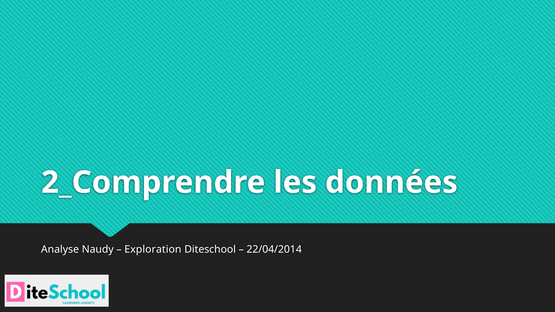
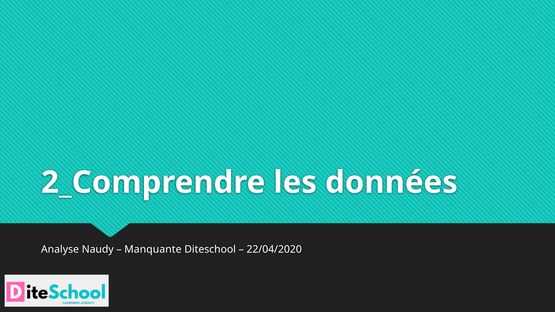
Exploration: Exploration -> Manquante (153, 249)
22/04/2014: 22/04/2014 -> 22/04/2020 (274, 249)
